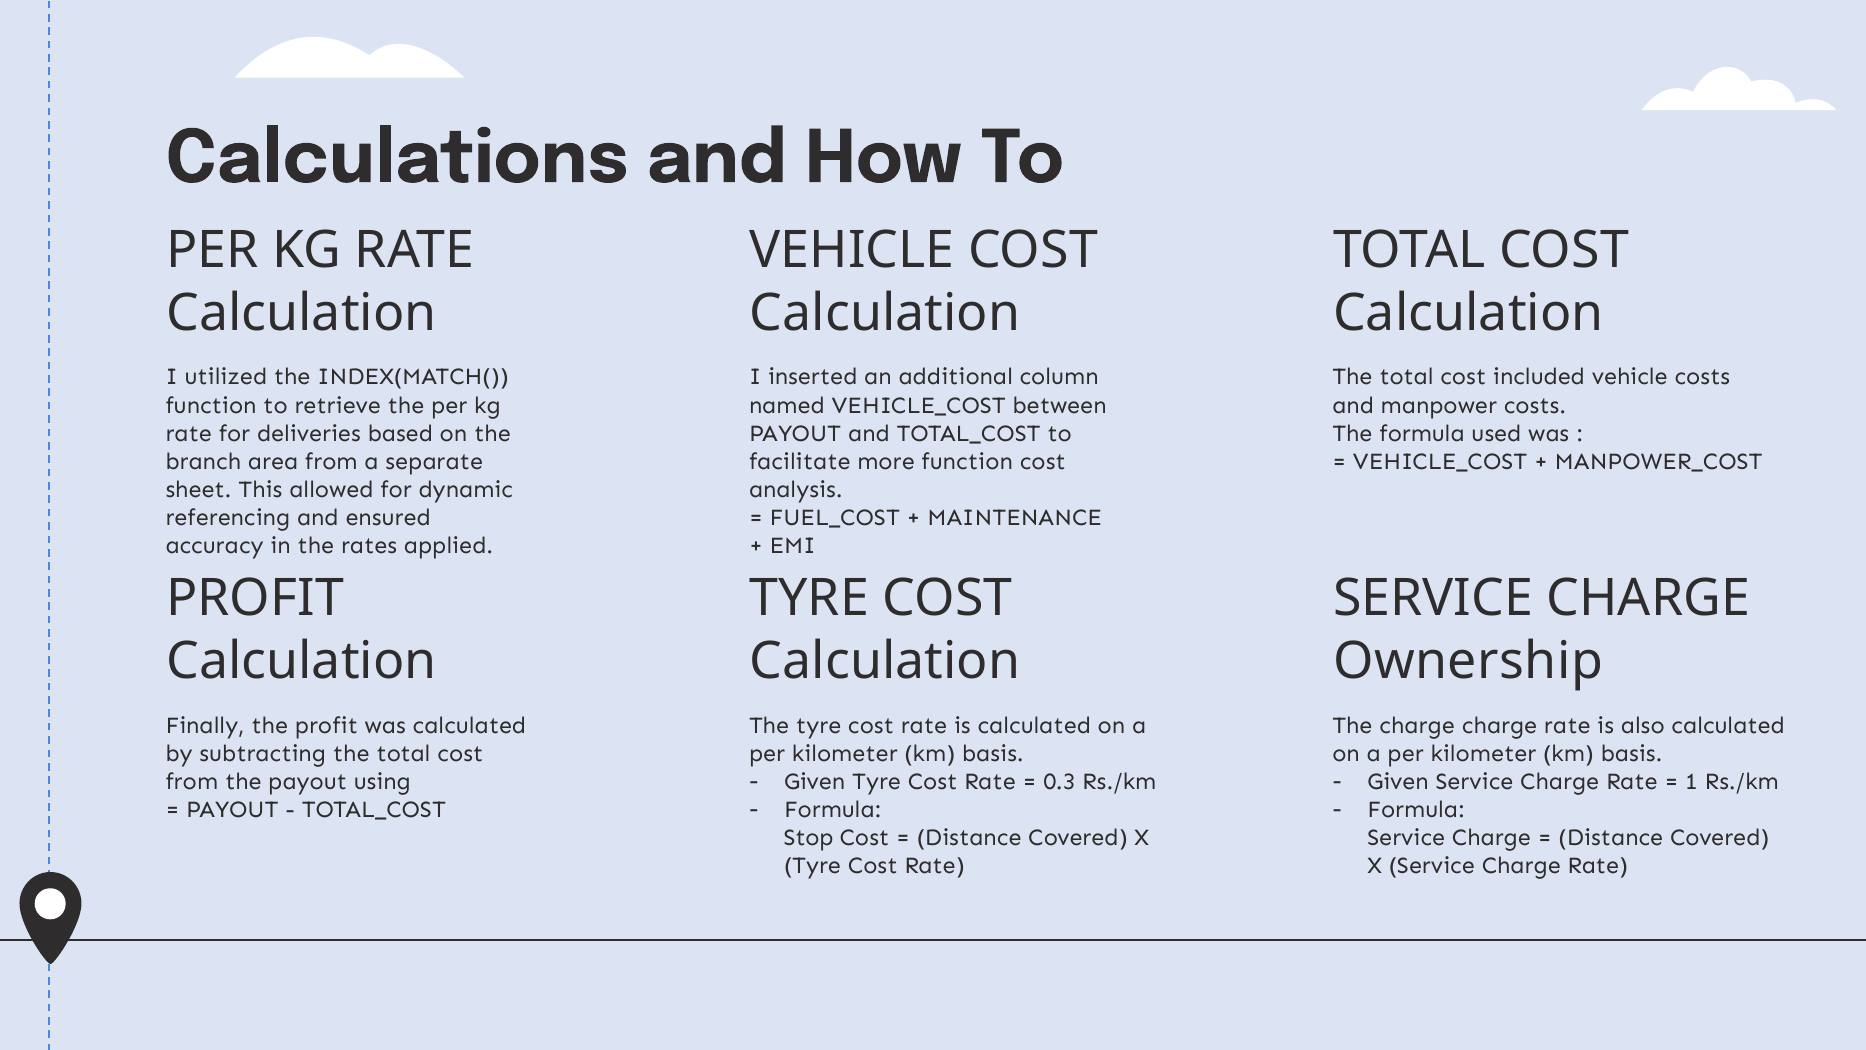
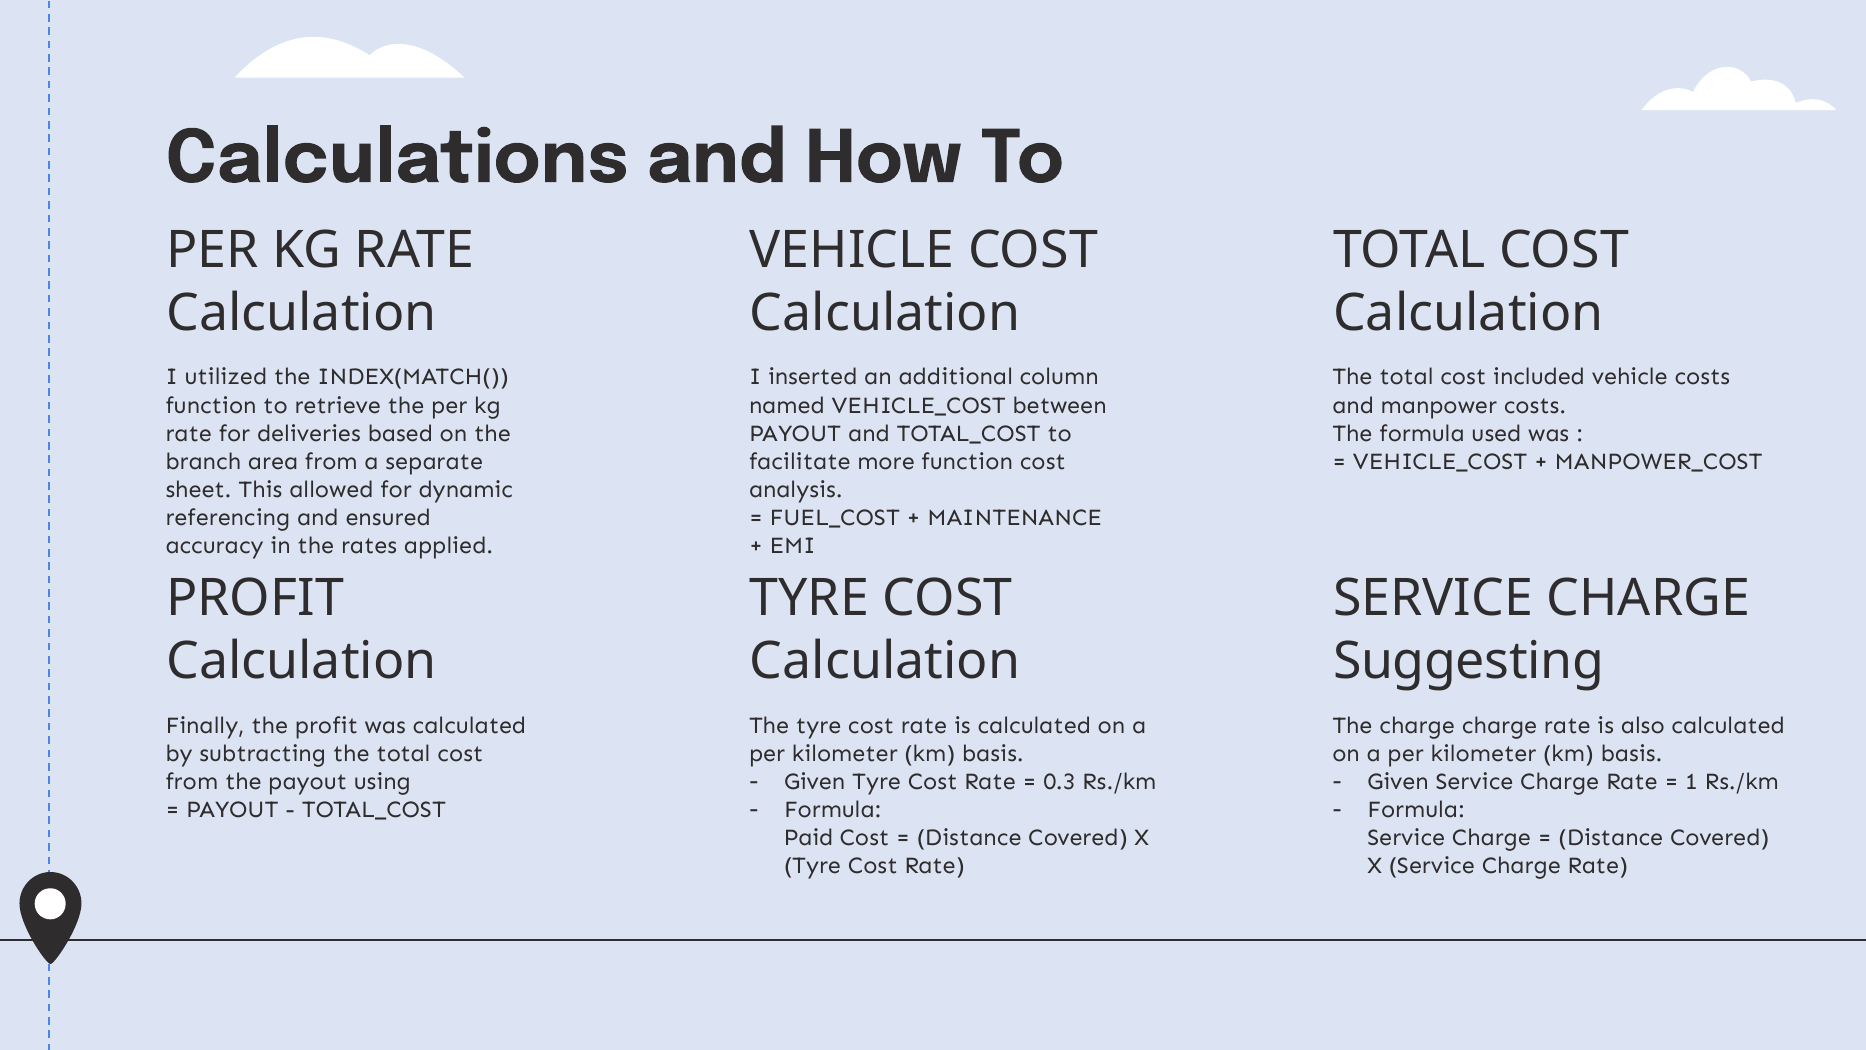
Ownership: Ownership -> Suggesting (1469, 661)
Stop: Stop -> Paid (809, 838)
